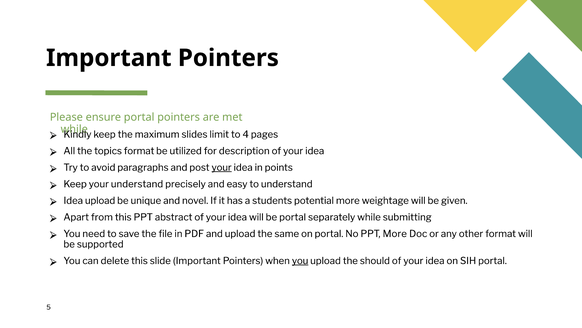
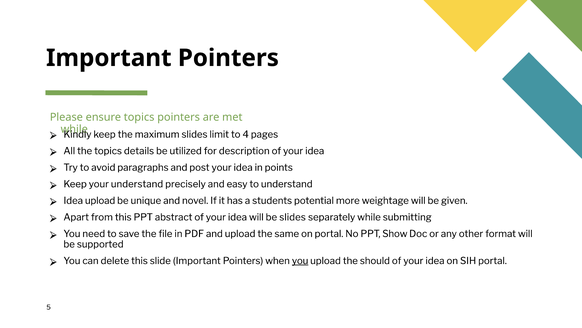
ensure portal: portal -> topics (139, 117)
topics format: format -> details (139, 151)
your underline: present -> none (222, 167)
be portal: portal -> slides (293, 217)
PPT More: More -> Show (395, 233)
